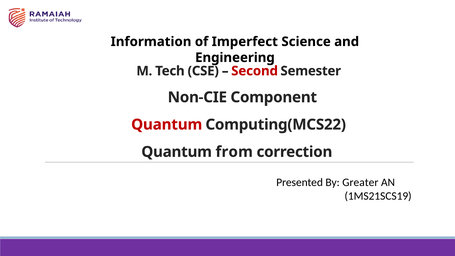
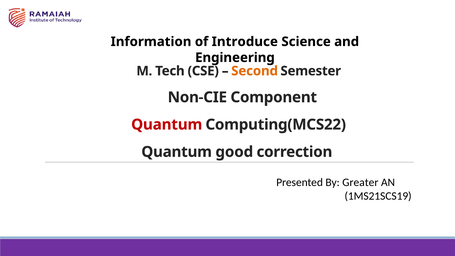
Imperfect: Imperfect -> Introduce (245, 42)
Second colour: red -> orange (255, 71)
from: from -> good (234, 152)
